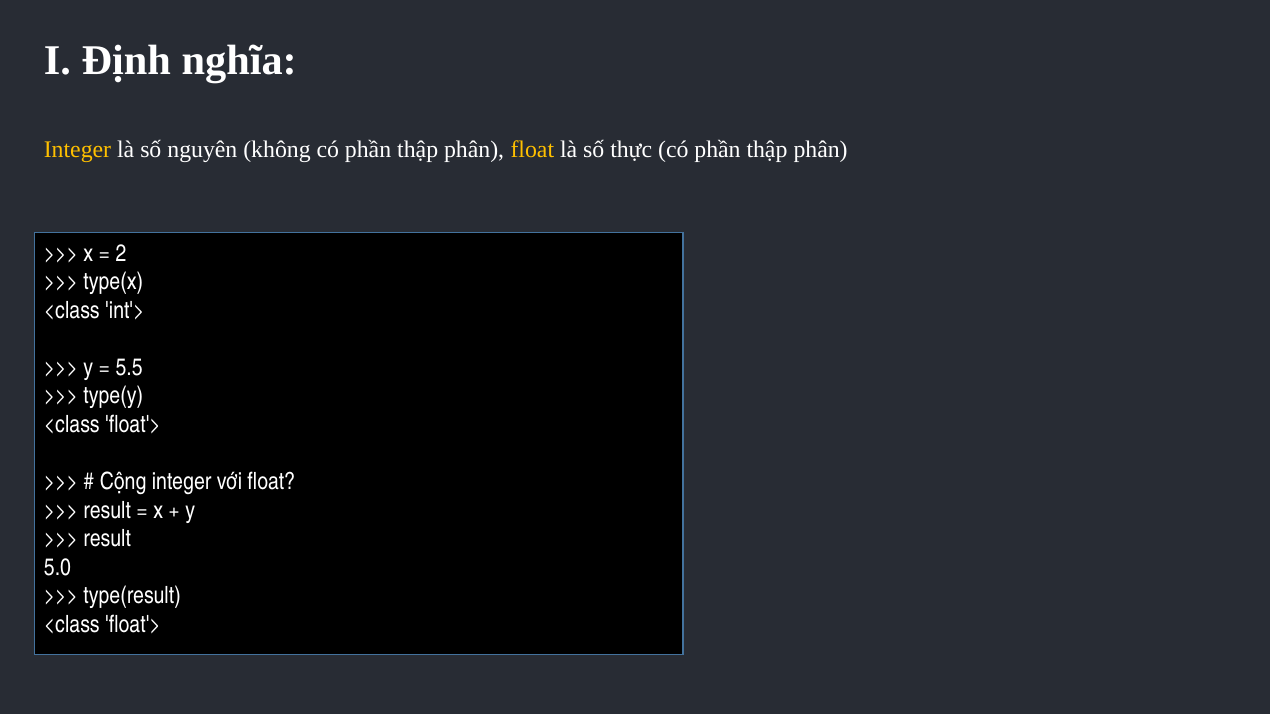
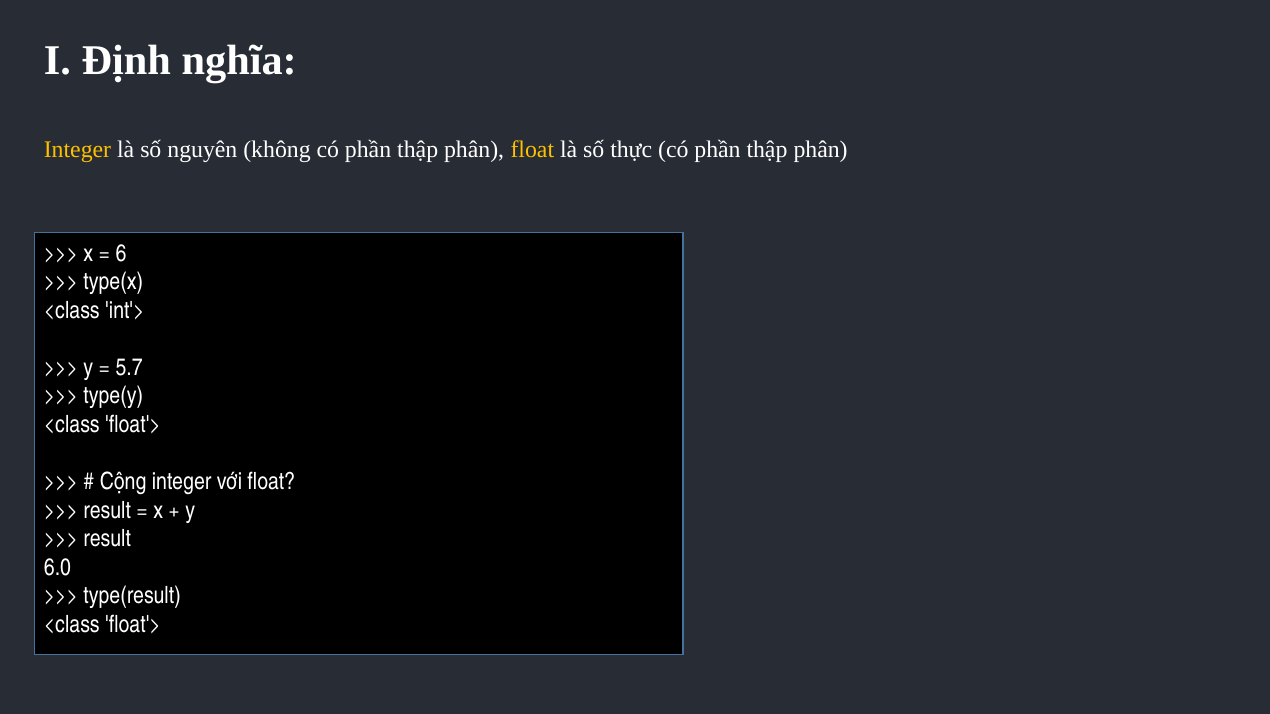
2: 2 -> 6 (121, 253)
5.5: 5.5 -> 5.7 (129, 368)
5.0: 5.0 -> 6.0 (57, 568)
